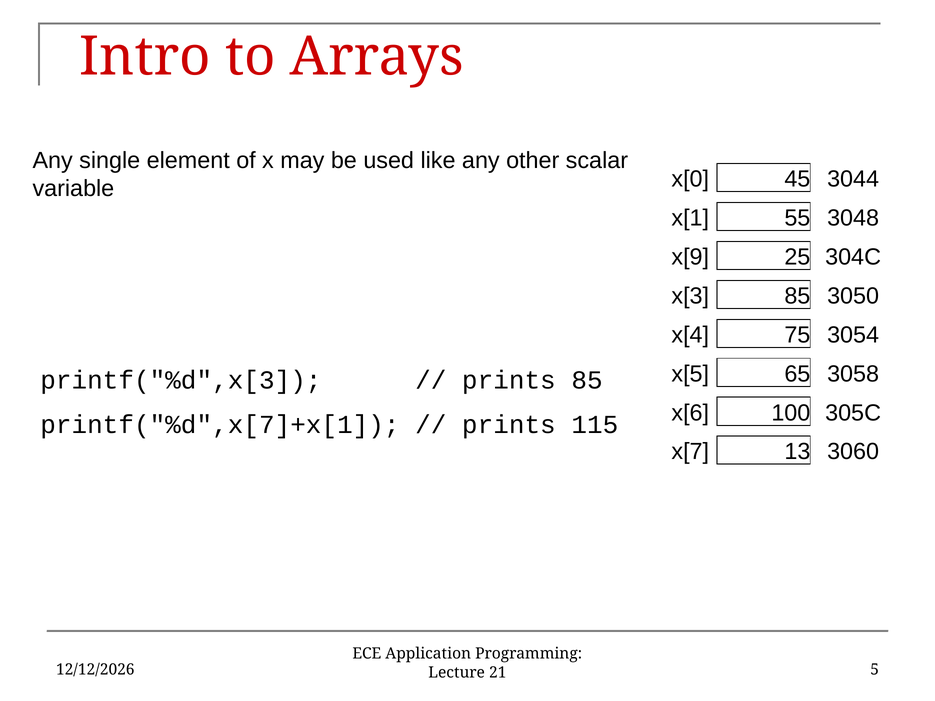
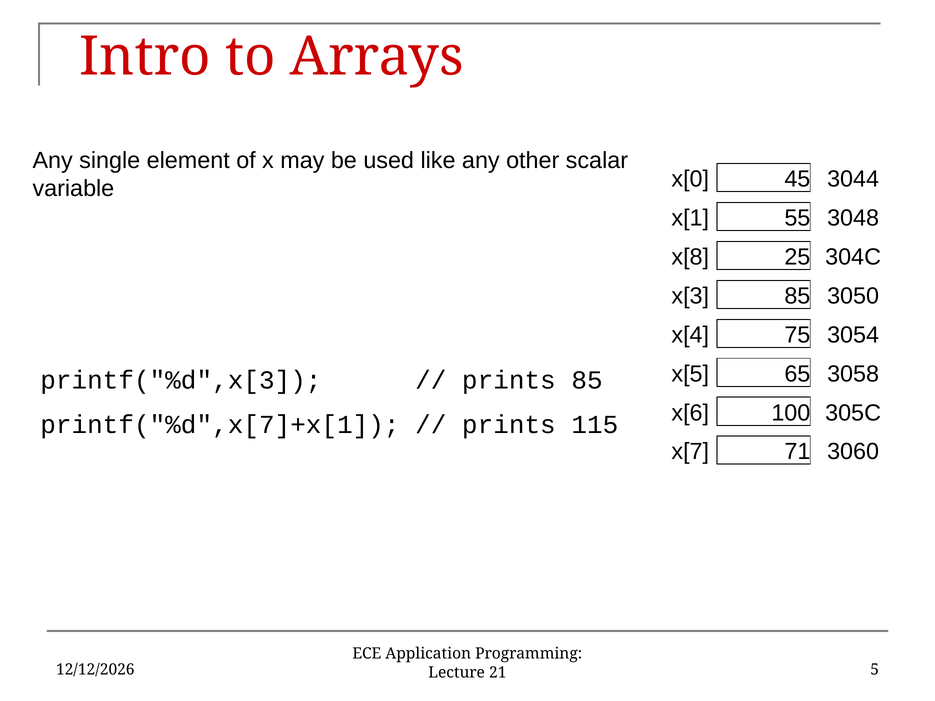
x[9: x[9 -> x[8 (690, 257)
13: 13 -> 71 (797, 452)
